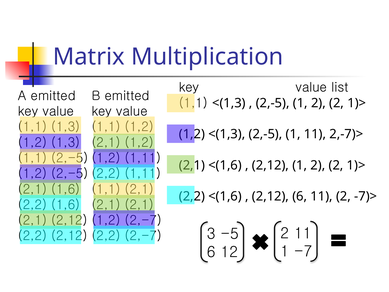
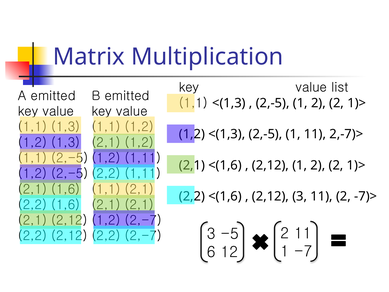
2,12 6: 6 -> 3 (300, 196)
